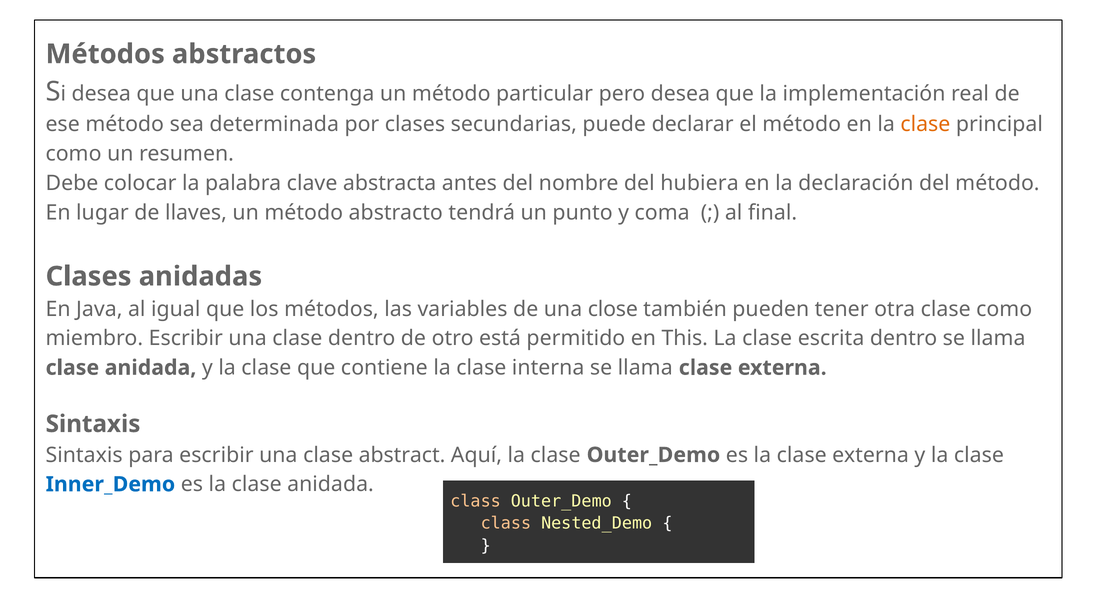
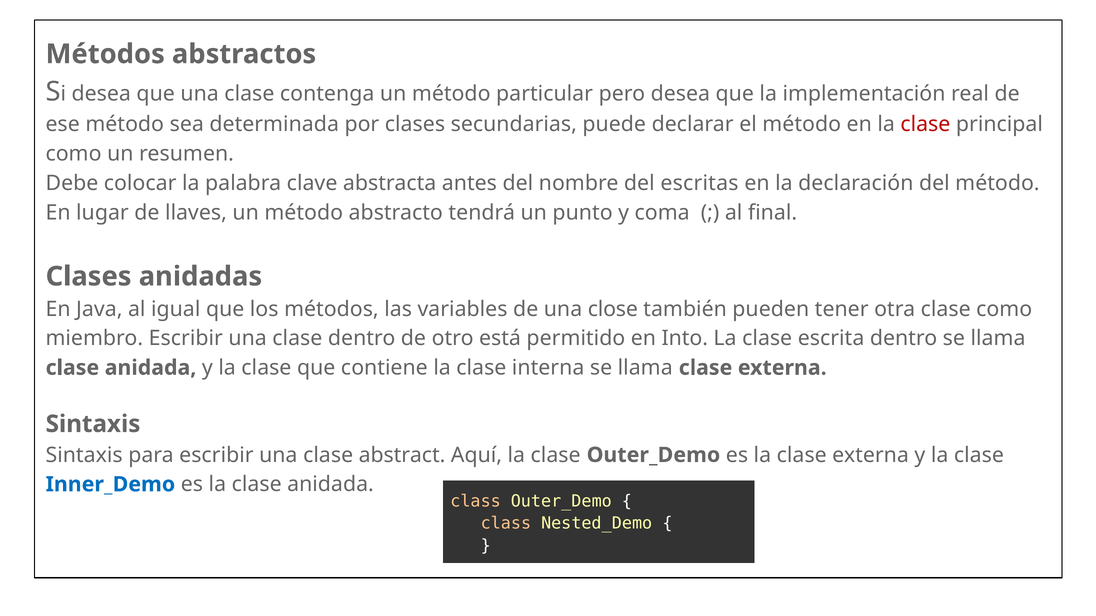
clase colour: orange -> red (925, 125)
hubiera: hubiera -> escritas (699, 183)
This: This -> Into (685, 339)
